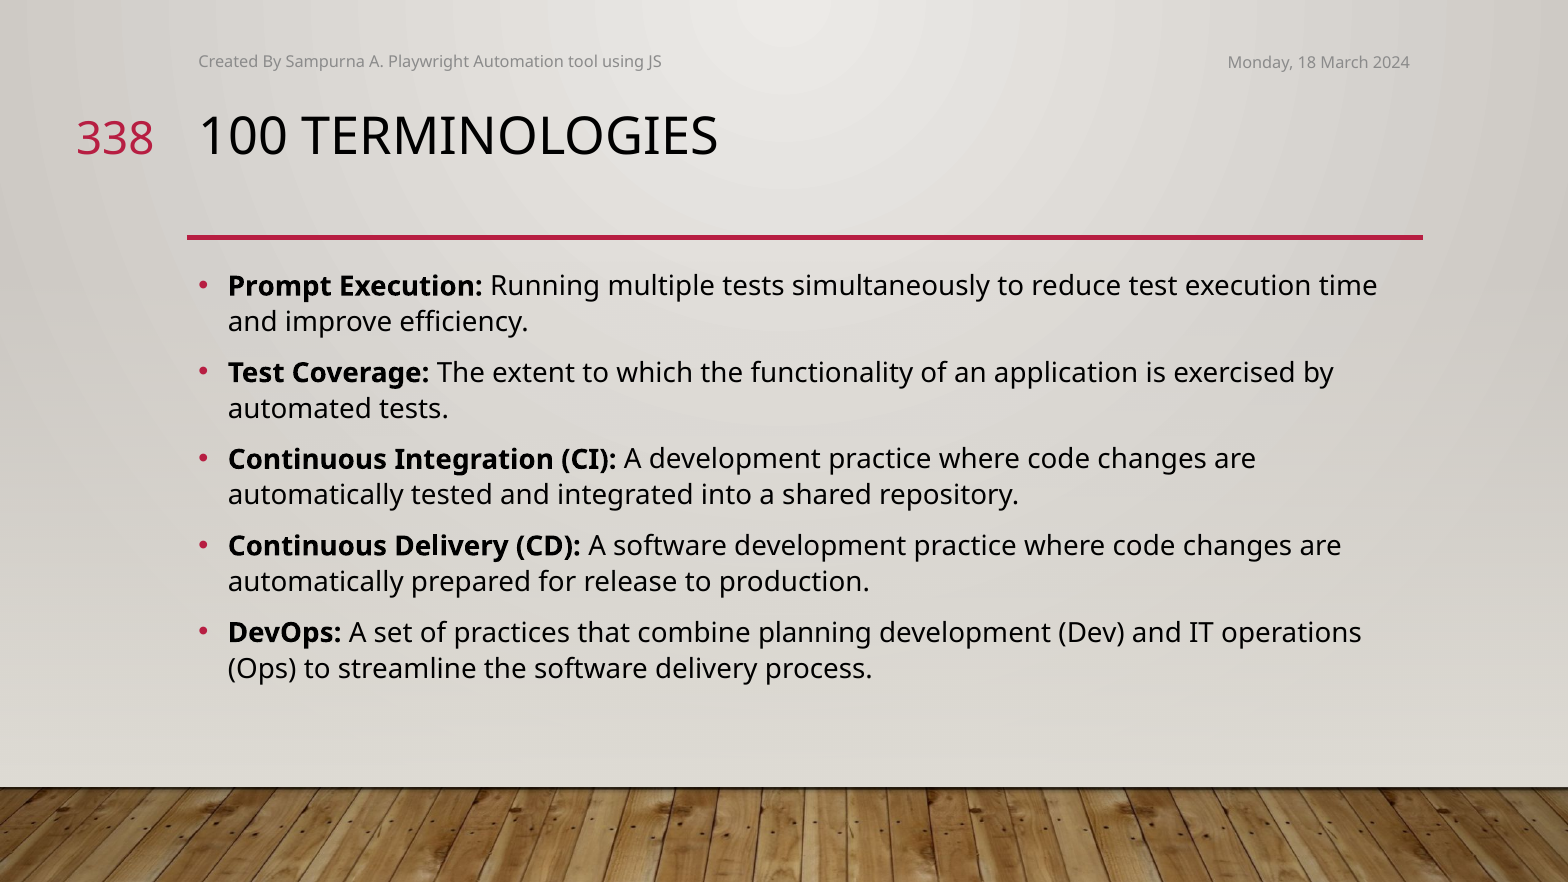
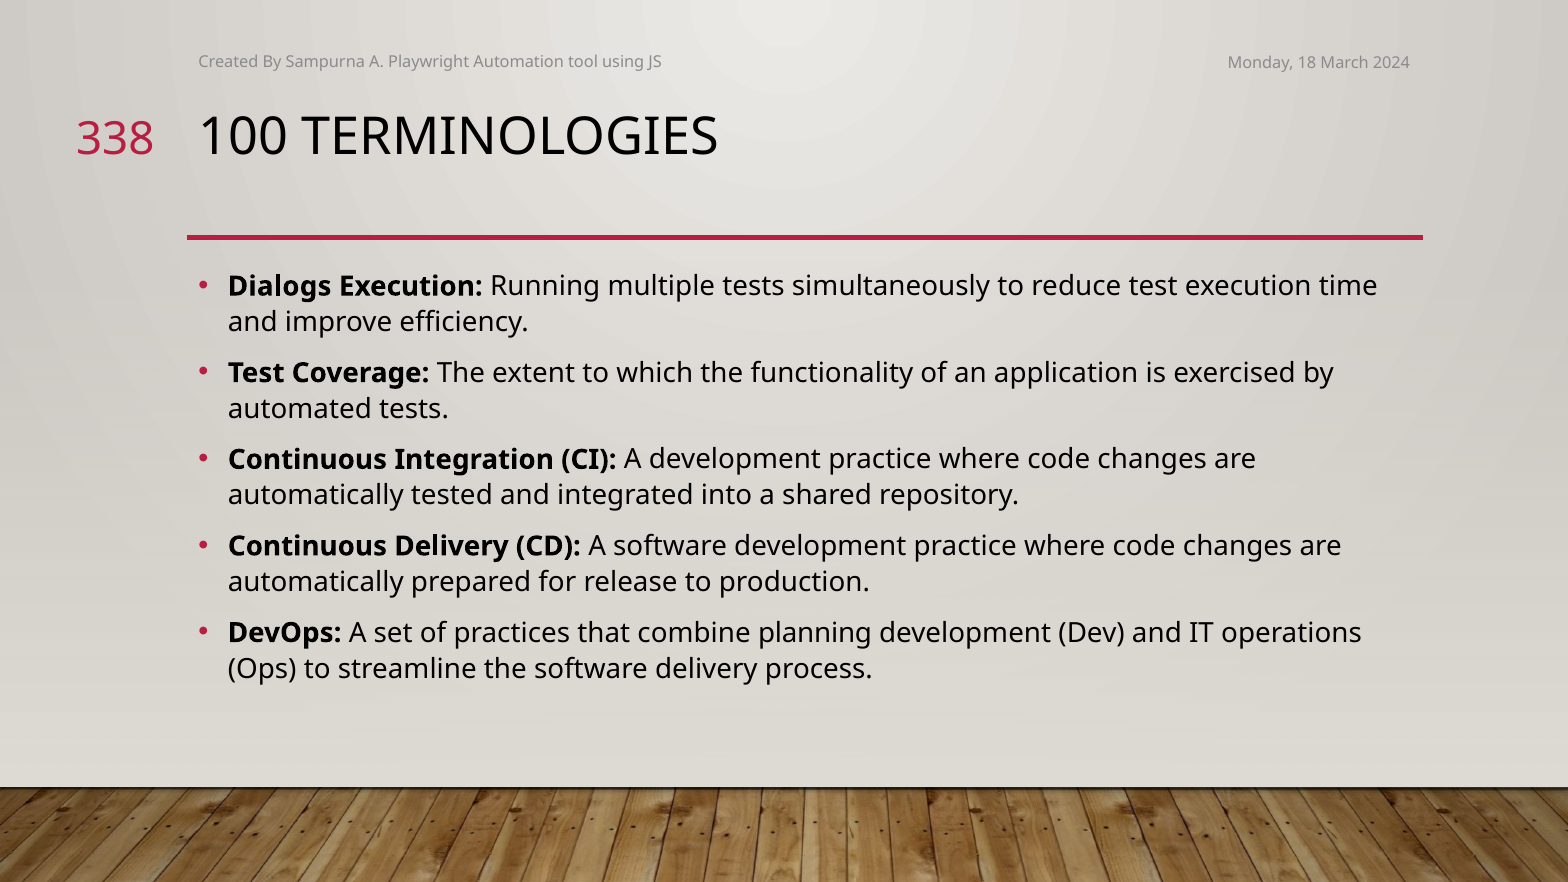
Prompt: Prompt -> Dialogs (280, 286)
